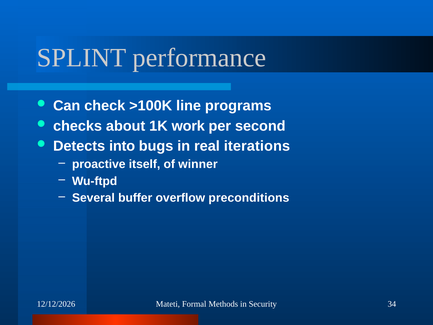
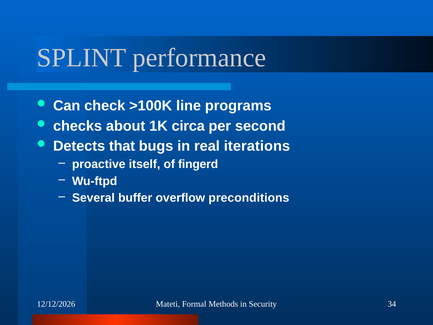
work: work -> circa (188, 126)
into: into -> that (122, 146)
winner: winner -> fingerd (198, 164)
